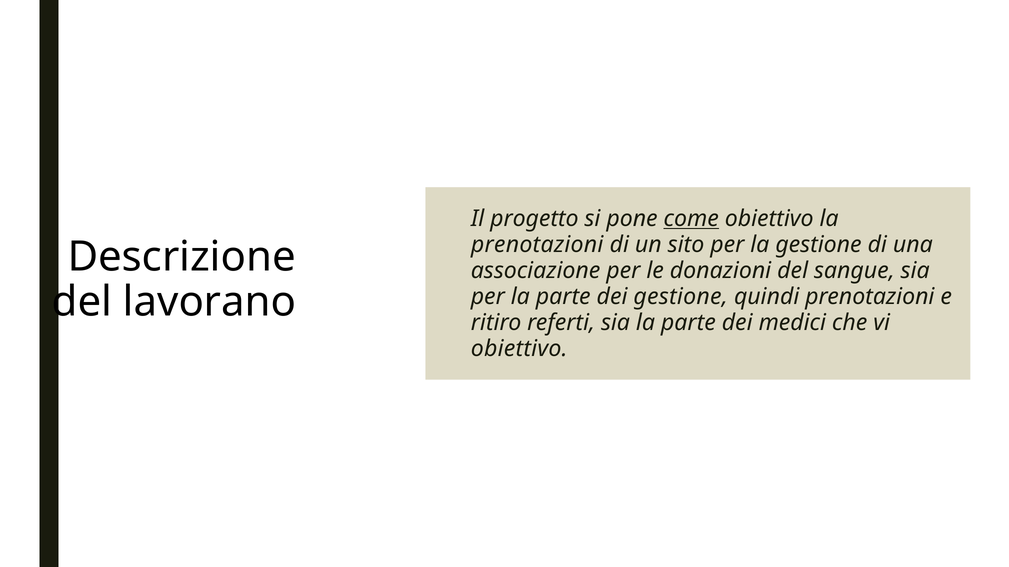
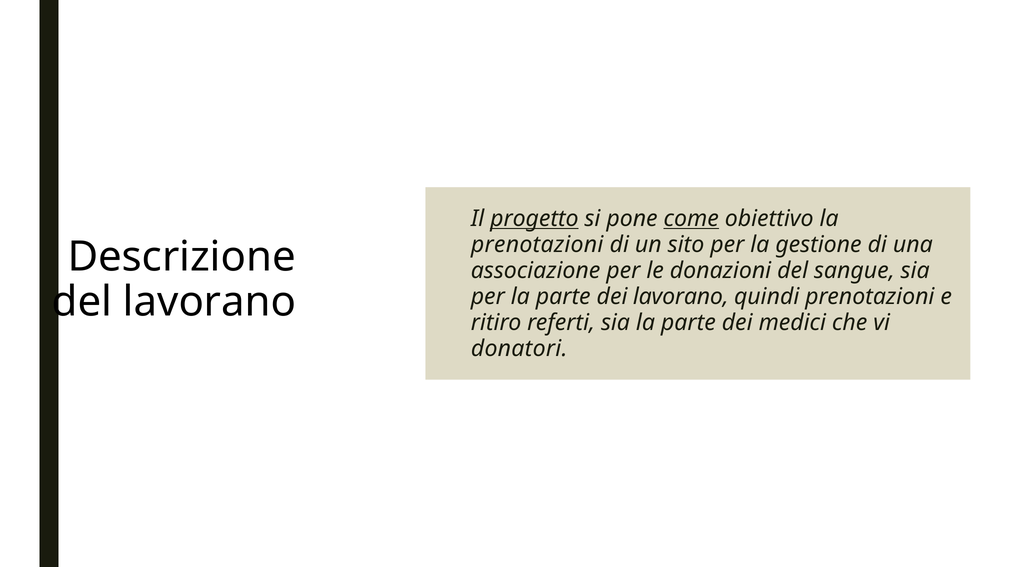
progetto underline: none -> present (534, 219)
dei gestione: gestione -> lavorano (681, 297)
obiettivo: obiettivo -> donatori (519, 349)
